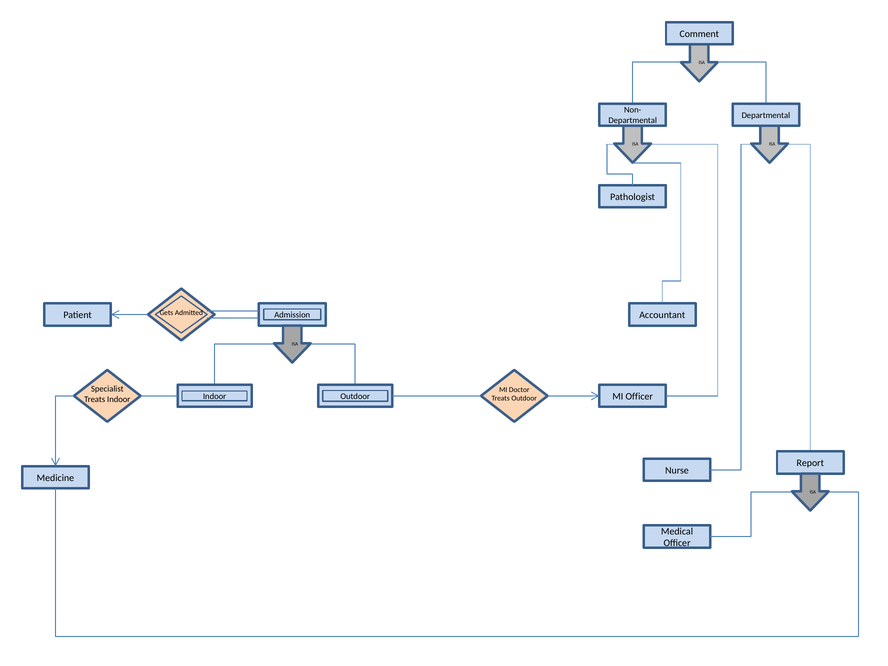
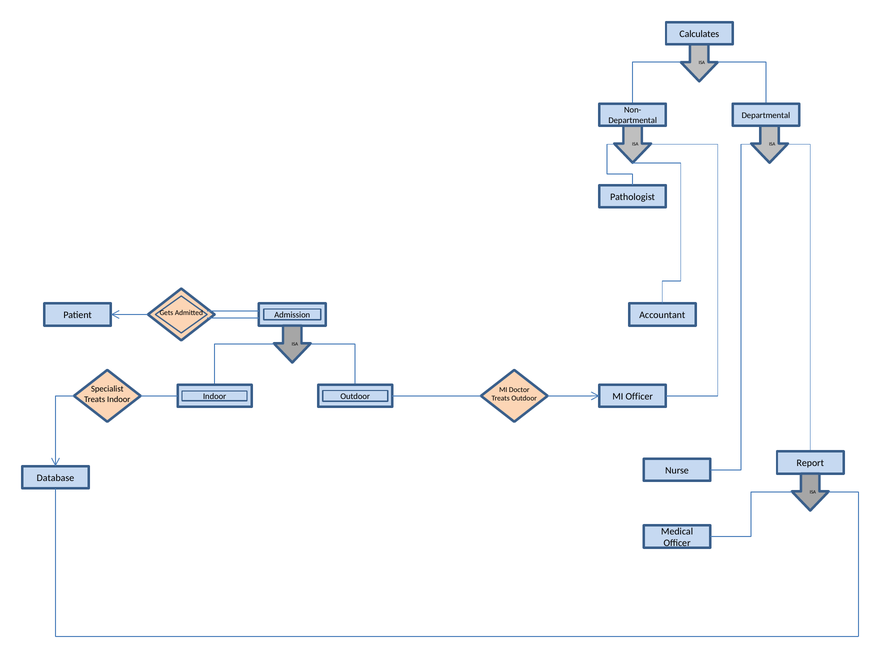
Comment: Comment -> Calculates (699, 34)
Medicine: Medicine -> Database (55, 478)
